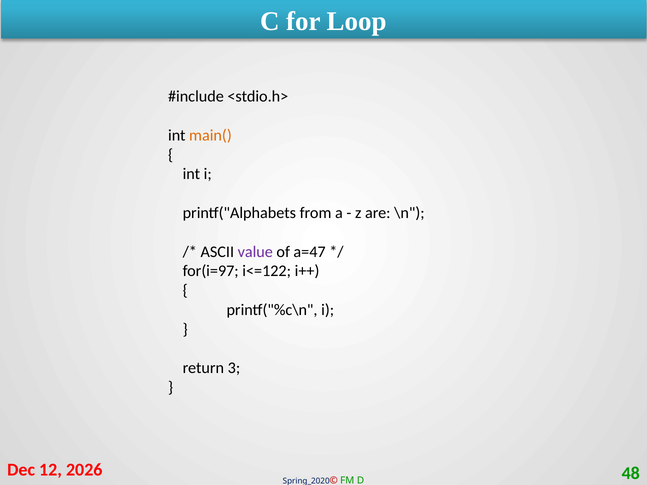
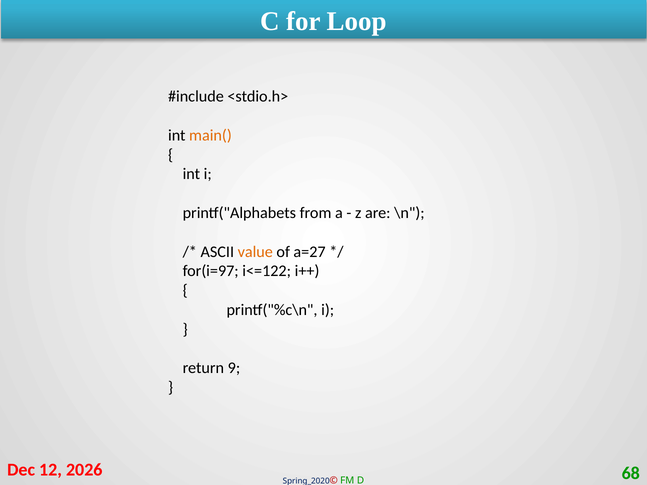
value colour: purple -> orange (255, 252)
a=47: a=47 -> a=27 (310, 252)
3: 3 -> 9 (234, 368)
48: 48 -> 68 (631, 473)
